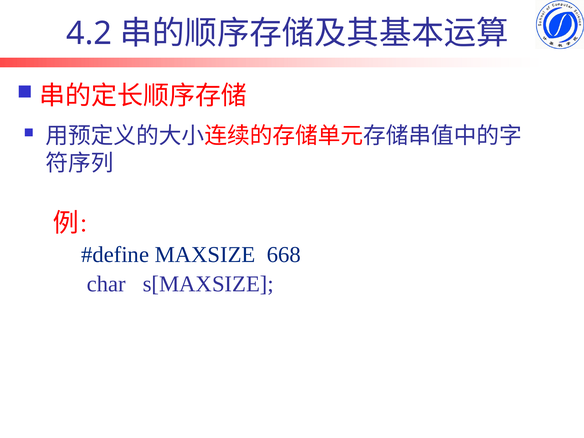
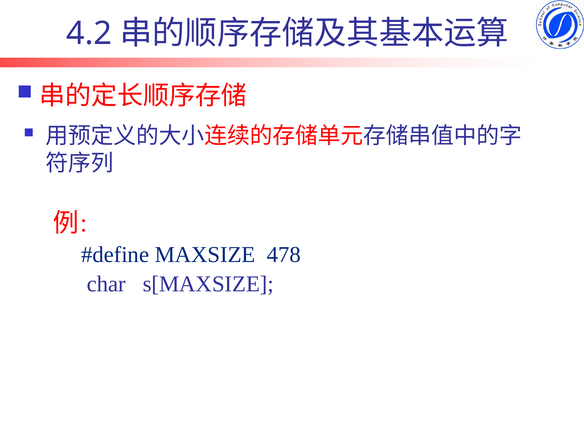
668: 668 -> 478 (284, 255)
